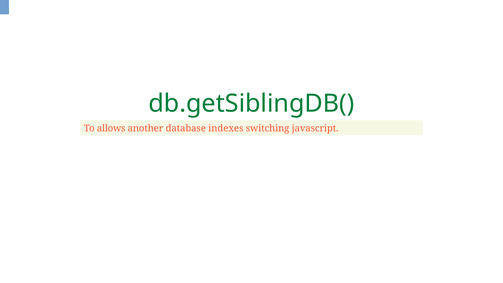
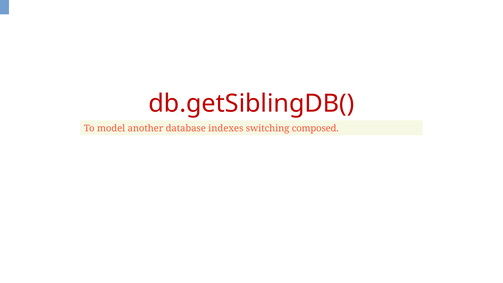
db.getSiblingDB( colour: green -> red (251, 104)
allows: allows -> model (111, 128)
javascript: javascript -> composed (315, 128)
